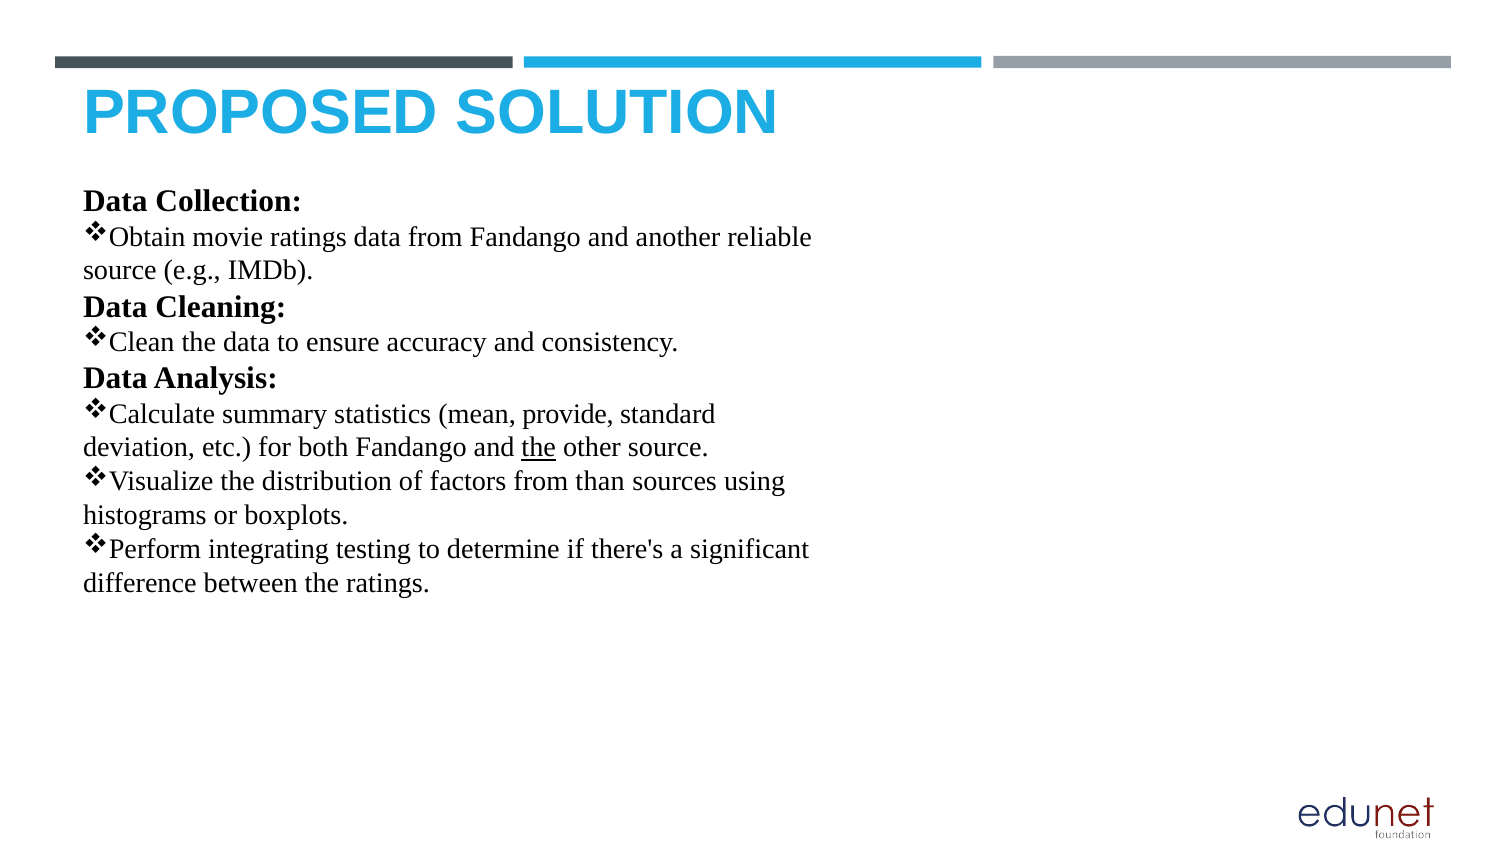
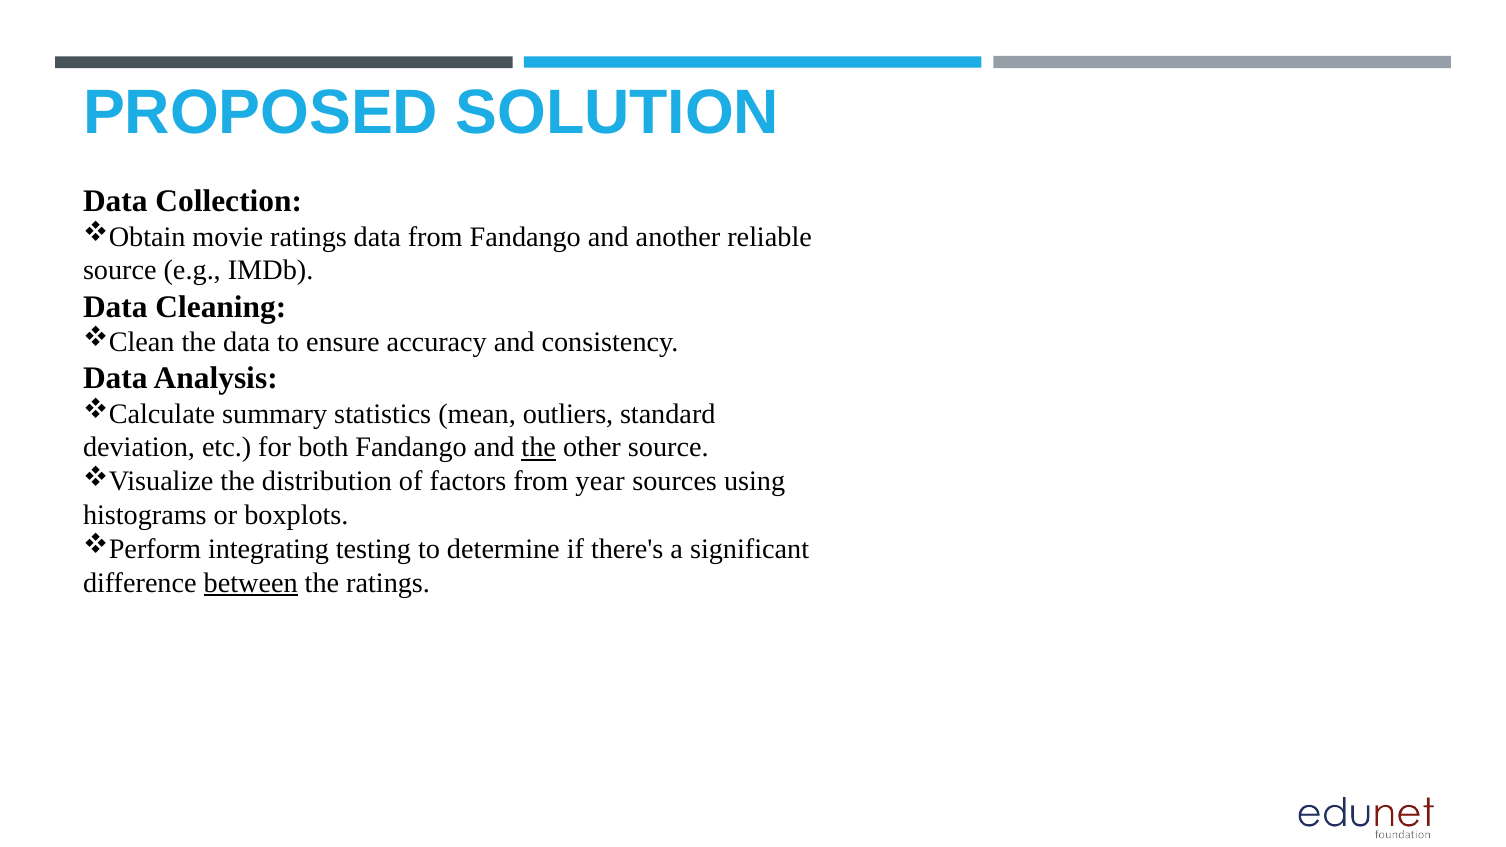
provide: provide -> outliers (568, 414)
than: than -> year (600, 482)
between underline: none -> present (251, 583)
